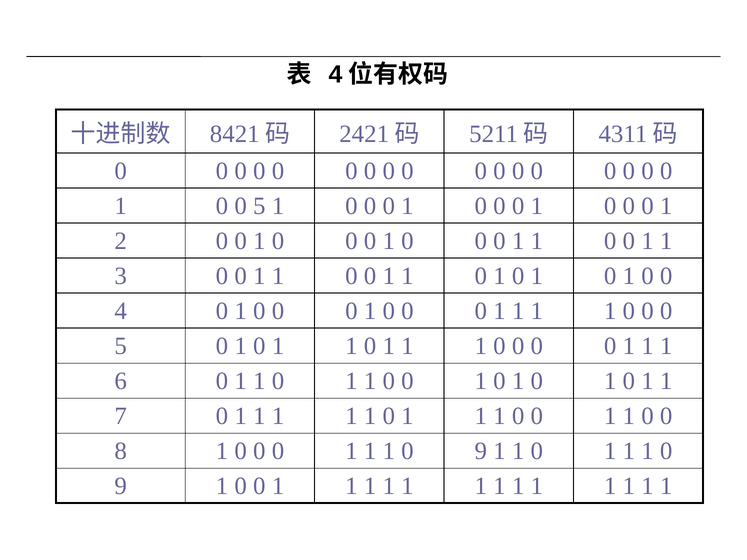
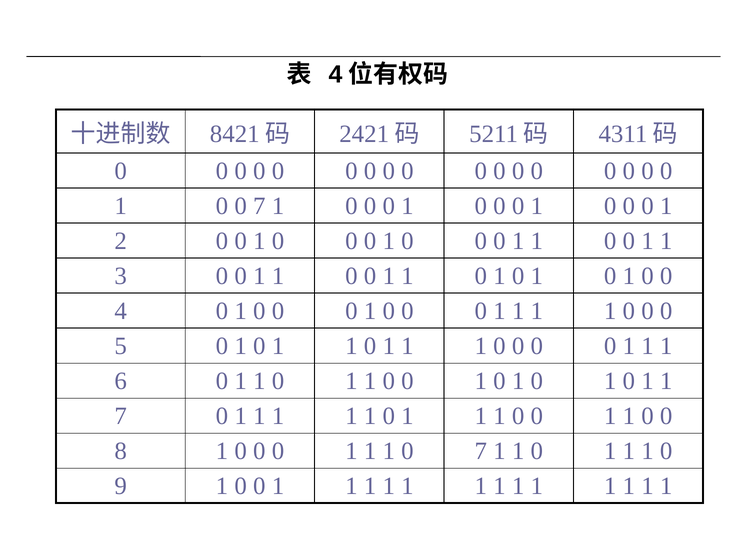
1 0 0 5: 5 -> 7 (259, 206)
9: 9 -> 7 (481, 451)
